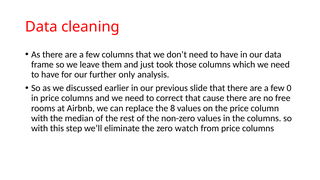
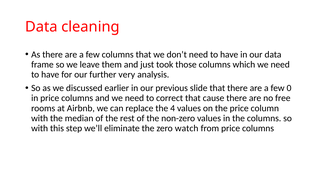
only: only -> very (127, 75)
8: 8 -> 4 (173, 108)
